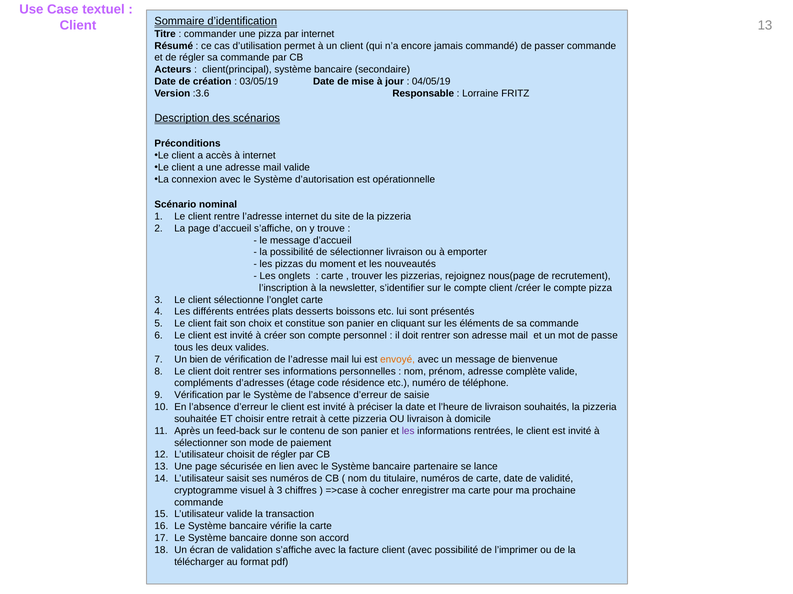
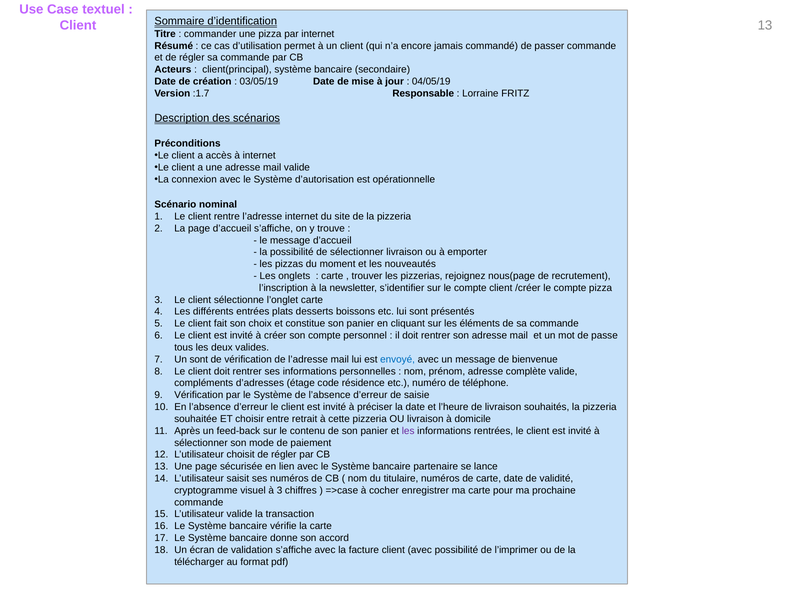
:3.6: :3.6 -> :1.7 (201, 94)
Un bien: bien -> sont (199, 360)
envoyé colour: orange -> blue (398, 360)
